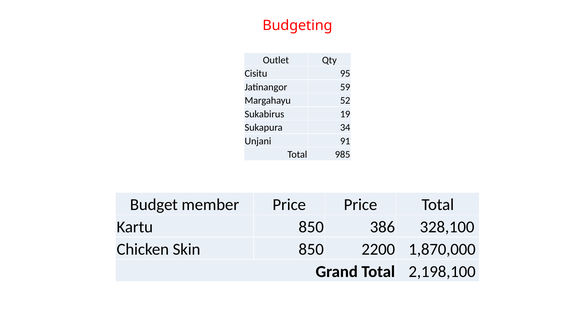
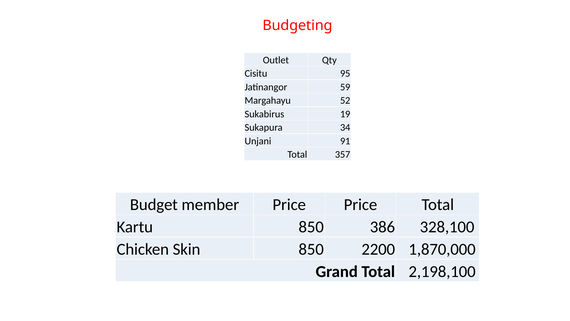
985: 985 -> 357 (343, 154)
